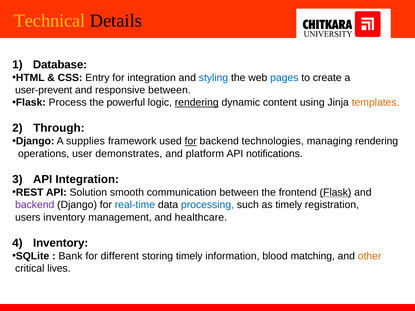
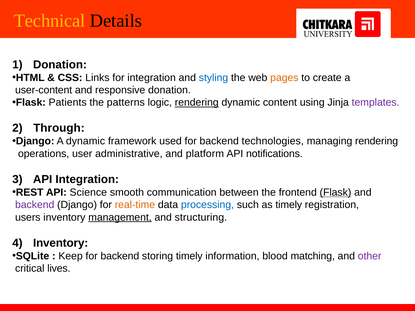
Database: Database -> Donation (60, 65)
Entry: Entry -> Links (97, 78)
pages colour: blue -> orange (284, 78)
user-prevent: user-prevent -> user-content (44, 90)
responsive between: between -> donation (169, 90)
Process: Process -> Patients (68, 103)
powerful: powerful -> patterns (126, 103)
templates colour: orange -> purple (376, 103)
A supplies: supplies -> dynamic (85, 141)
for underline: present -> none (191, 141)
demonstrates: demonstrates -> administrative (129, 154)
Solution: Solution -> Science (88, 193)
real-time colour: blue -> orange (135, 205)
management underline: none -> present (120, 217)
healthcare: healthcare -> structuring (201, 217)
Bank: Bank -> Keep (71, 256)
different: different -> backend (120, 256)
other colour: orange -> purple (370, 256)
